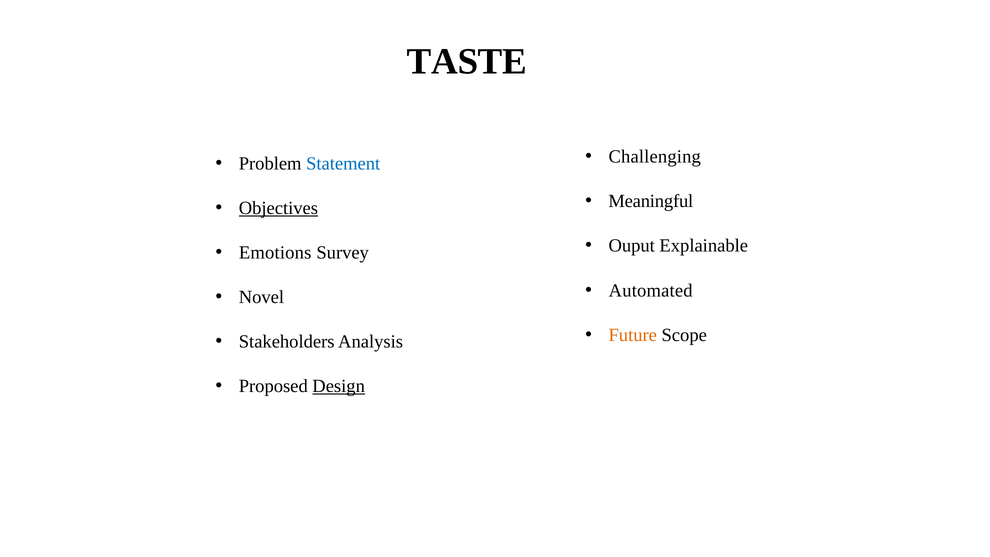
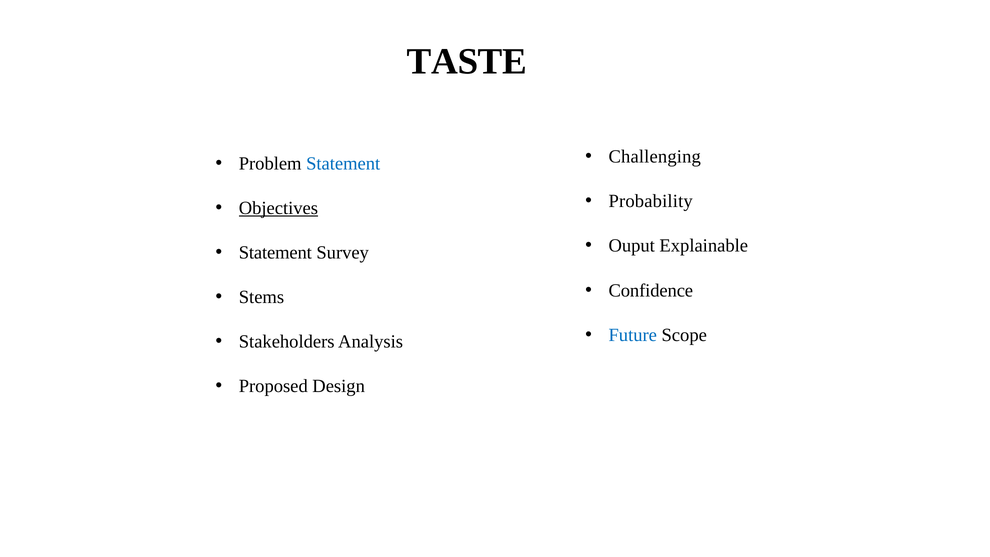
Meaningful: Meaningful -> Probability (651, 201)
Emotions: Emotions -> Statement (275, 252)
Automated: Automated -> Confidence (651, 290)
Novel: Novel -> Stems (261, 297)
Future colour: orange -> blue (633, 335)
Design underline: present -> none (339, 386)
